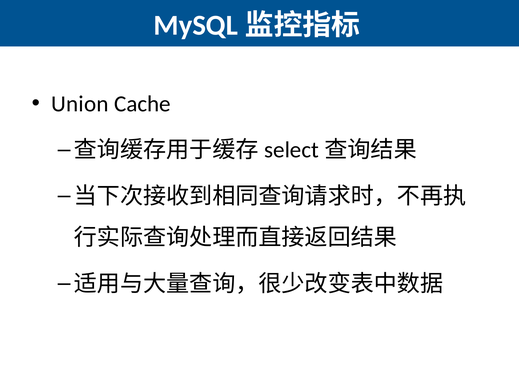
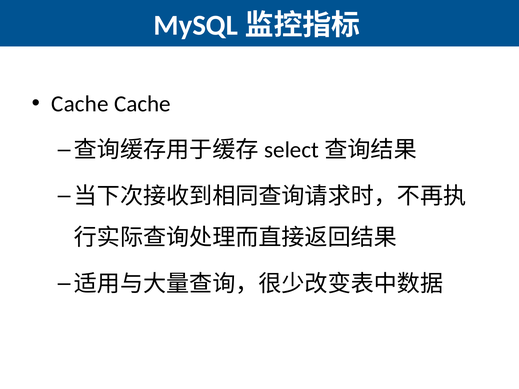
Union: Union -> Cache (80, 104)
